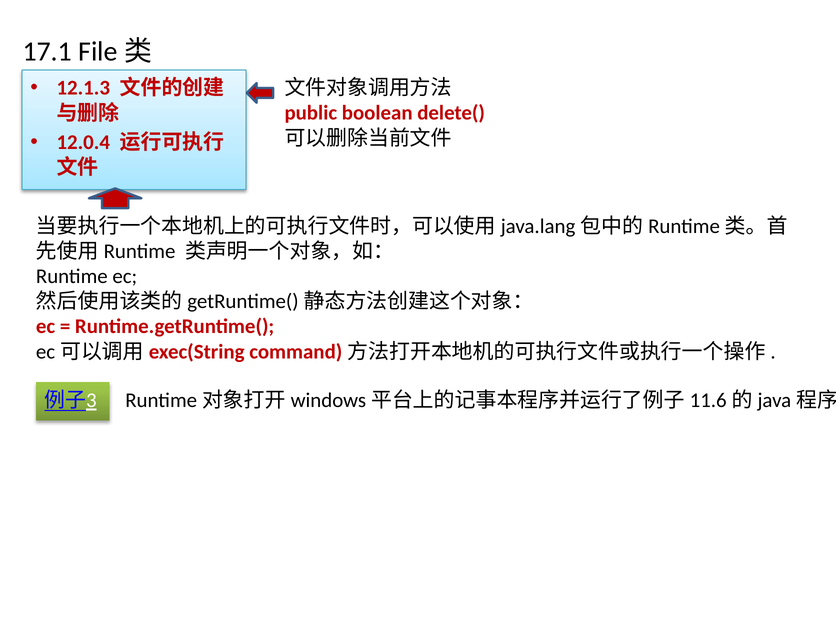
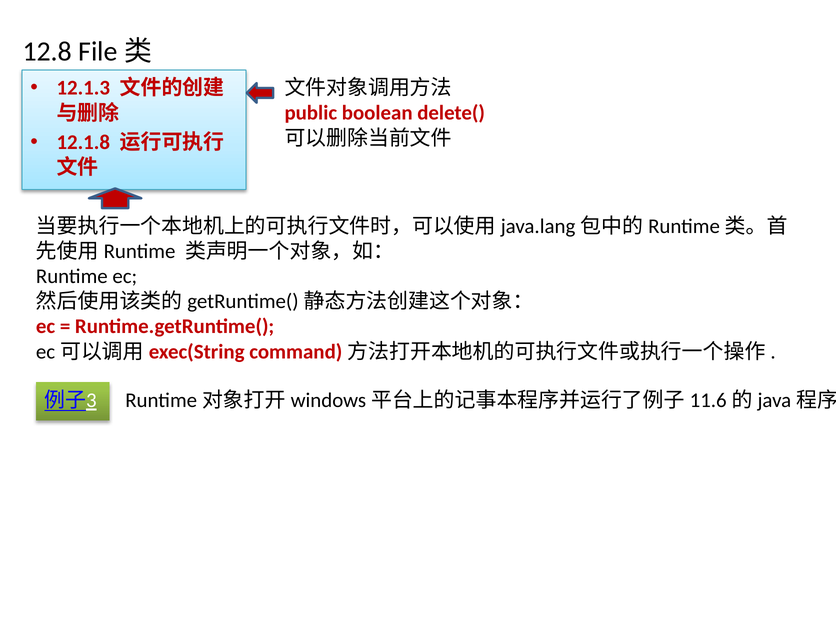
17.1: 17.1 -> 12.8 (47, 52)
12.0.4: 12.0.4 -> 12.1.8 (83, 142)
